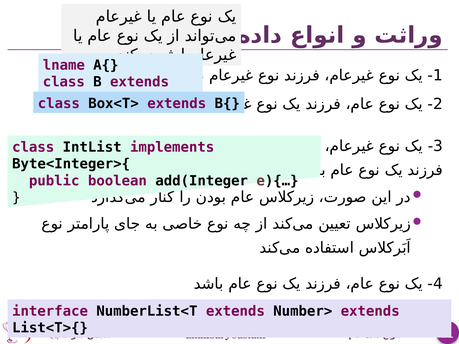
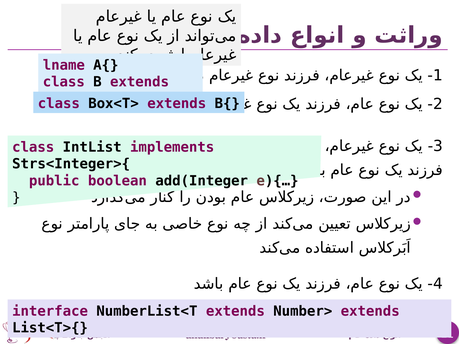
Byte<Integer>{: Byte<Integer>{ -> Strs<Integer>{ (71, 164)
